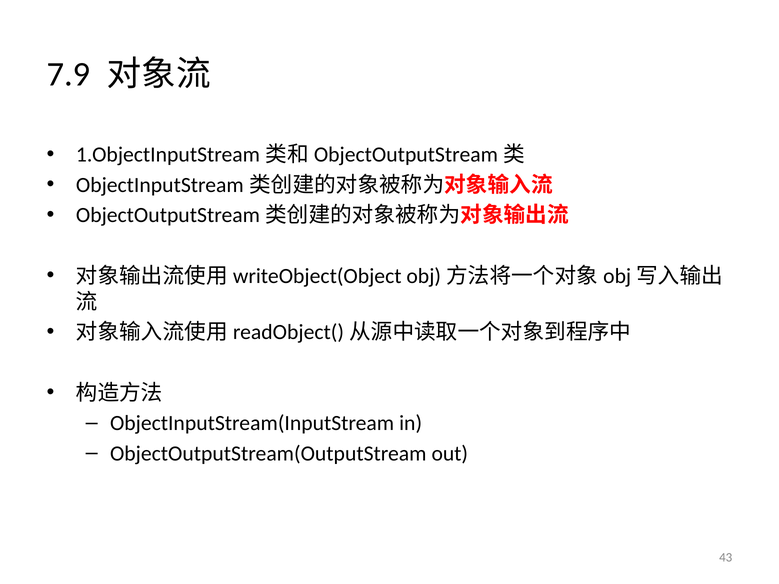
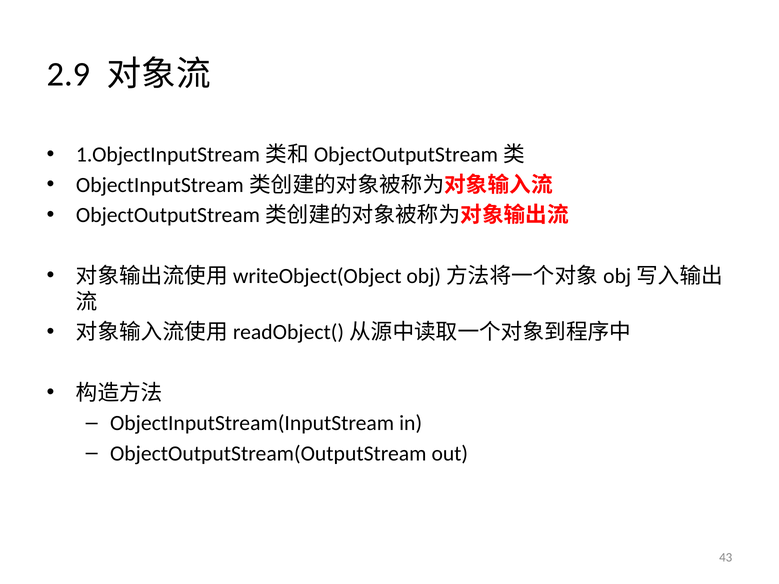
7.9: 7.9 -> 2.9 (69, 75)
